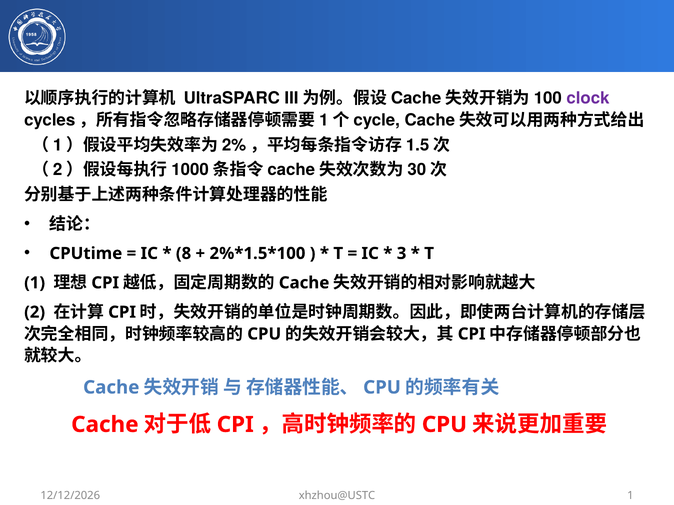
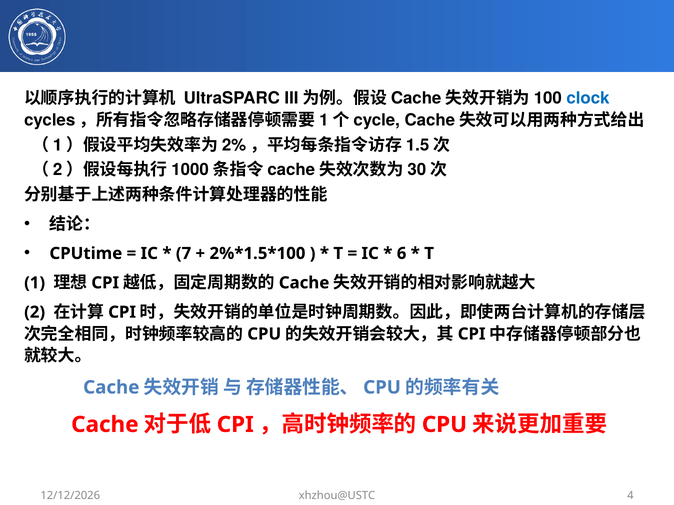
clock colour: purple -> blue (588, 99)
8: 8 -> 7 (184, 254)
3: 3 -> 6 (402, 254)
xhzhou@USTC 1: 1 -> 4 (630, 496)
